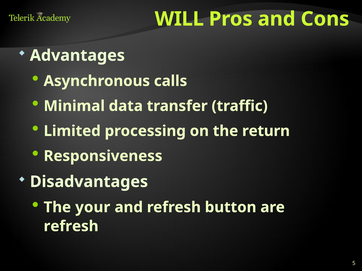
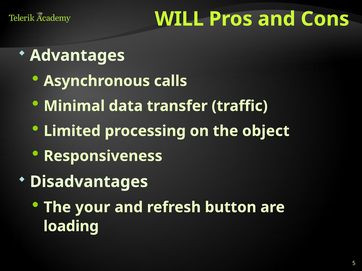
return: return -> object (266, 131)
refresh: refresh -> loading (71, 227)
